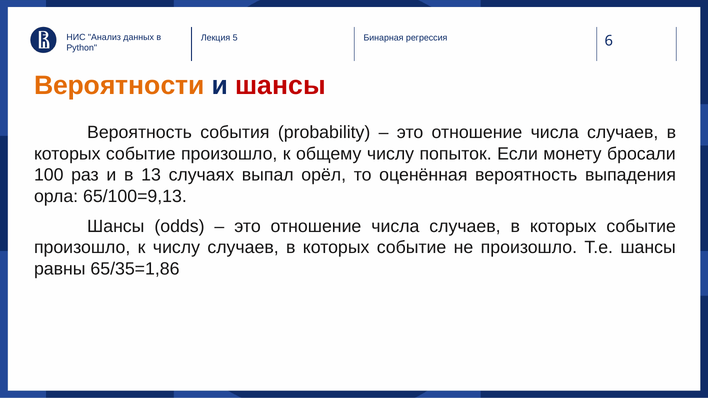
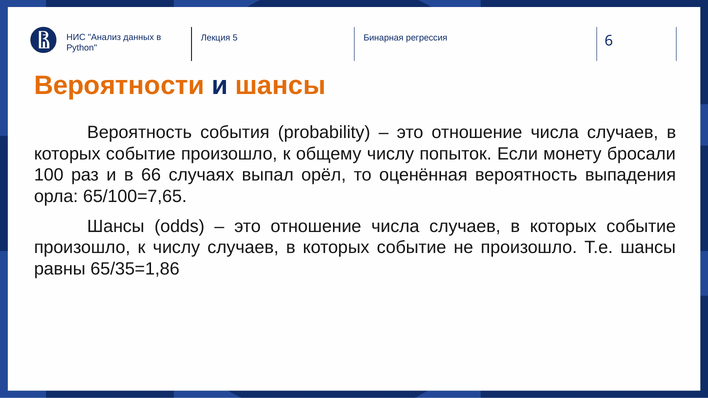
шансы colour: red -> orange (281, 86)
13: 13 -> 66 (151, 175)
65/100=9,13: 65/100=9,13 -> 65/100=7,65 (135, 196)
